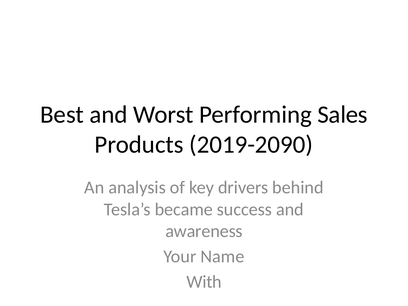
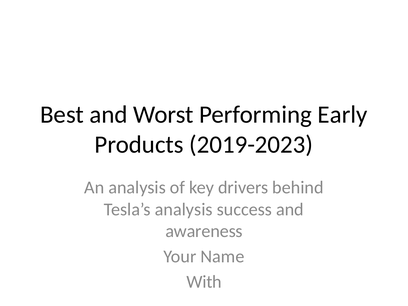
Sales: Sales -> Early (342, 115)
2019-2090: 2019-2090 -> 2019-2023 (251, 145)
Tesla’s became: became -> analysis (184, 209)
